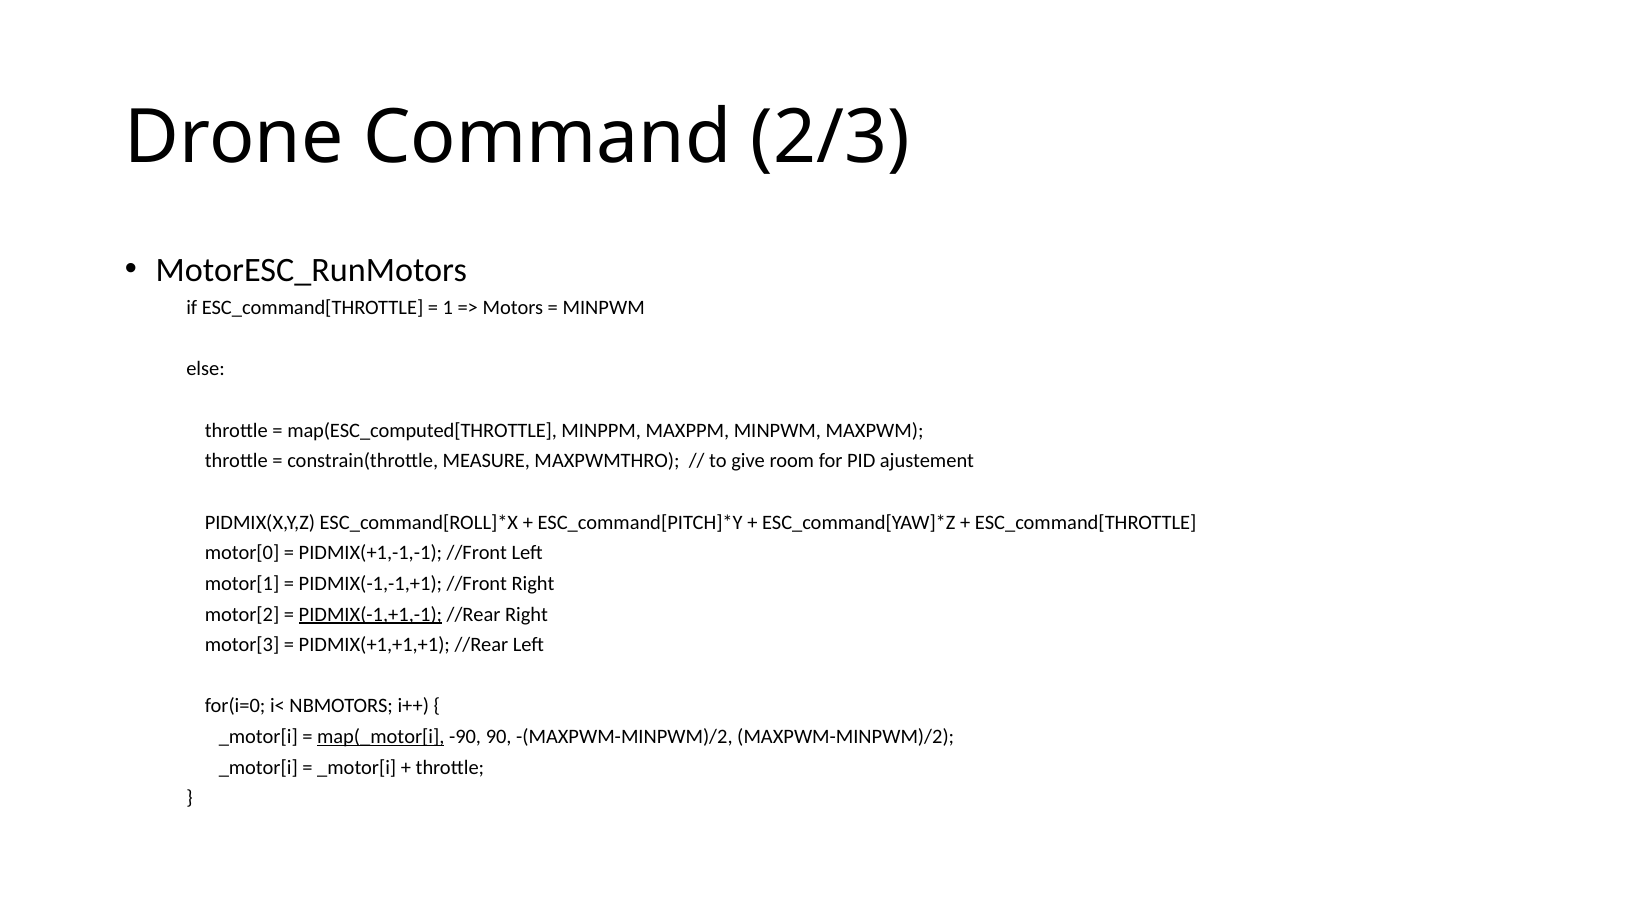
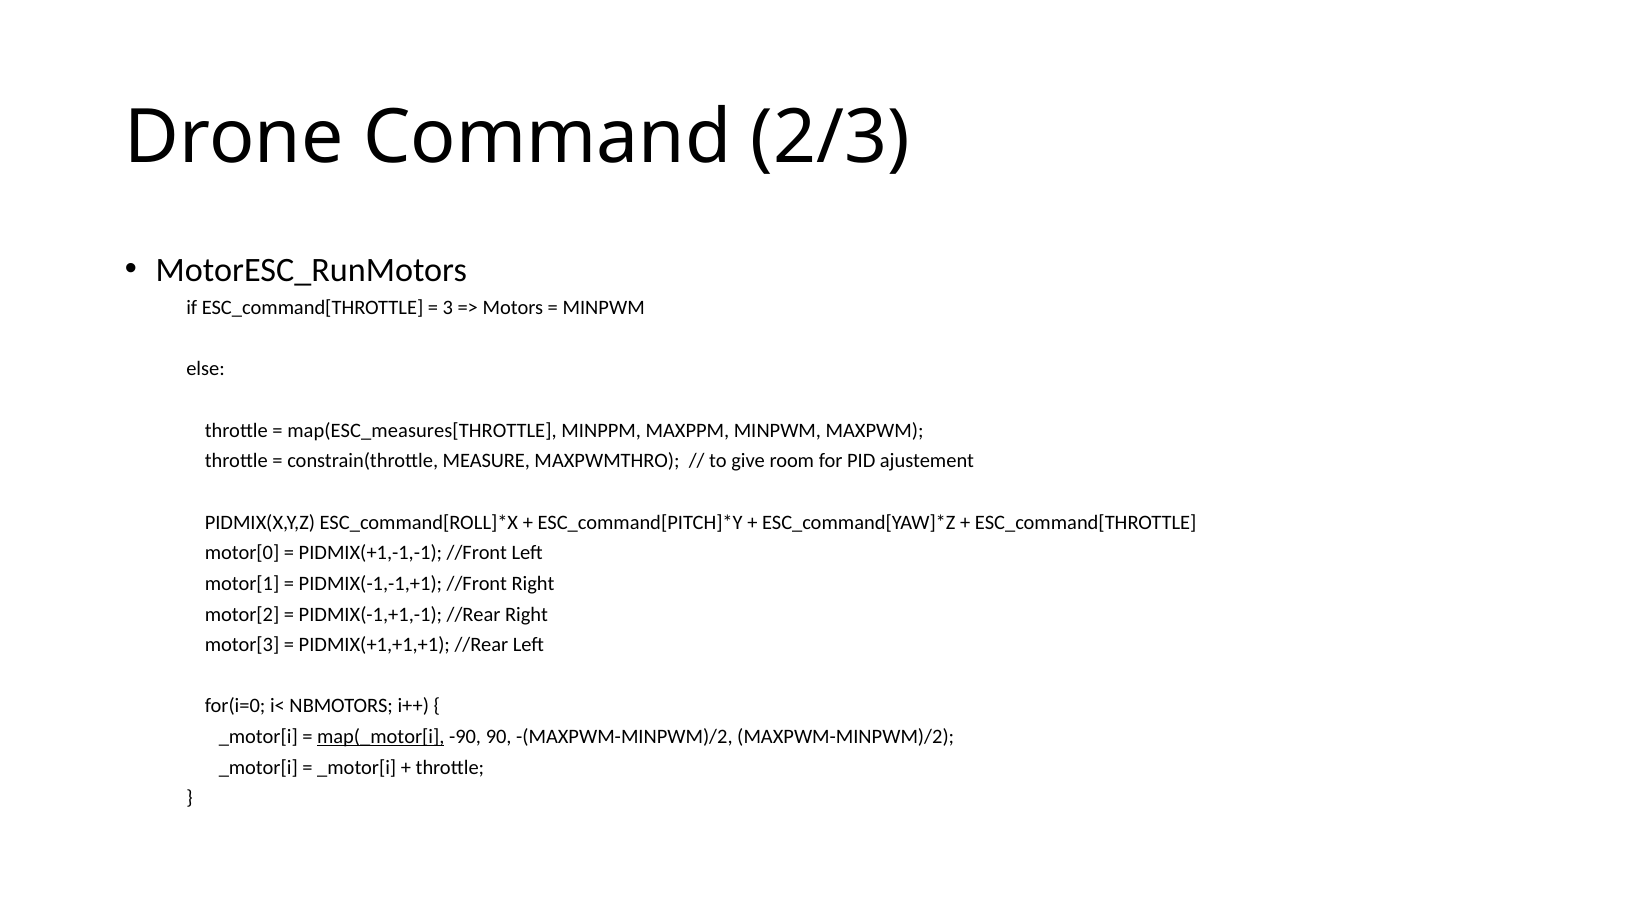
1: 1 -> 3 (448, 308)
map(ESC_computed[THROTTLE: map(ESC_computed[THROTTLE -> map(ESC_measures[THROTTLE (422, 430)
PIDMIX(-1,+1,-1 underline: present -> none (370, 614)
